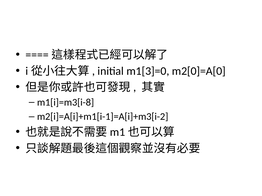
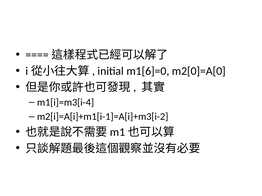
m1[3]=0: m1[3]=0 -> m1[6]=0 (148, 71)
m1[i]=m3[i-8: m1[i]=m3[i-8 -> m1[i]=m3[i-4 (66, 103)
